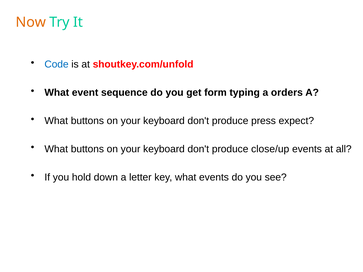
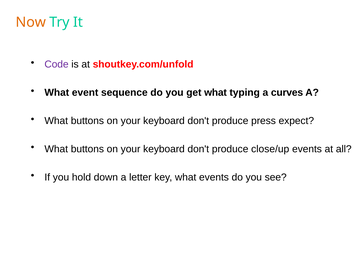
Code colour: blue -> purple (57, 64)
get form: form -> what (216, 93)
orders: orders -> curves (287, 93)
